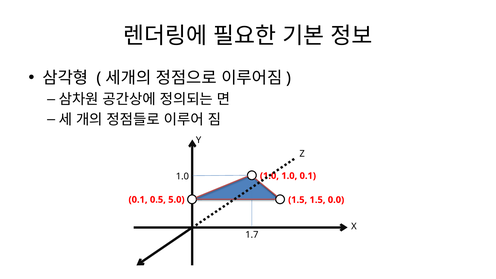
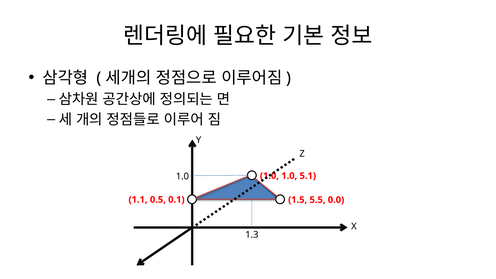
0.1: 0.1 -> 5.1 (308, 176)
0.1: 0.1 -> 1.1 (138, 200)
5.0: 5.0 -> 0.1 (176, 200)
1.5: 1.5 -> 5.5 (318, 200)
1.7: 1.7 -> 1.3 (252, 235)
